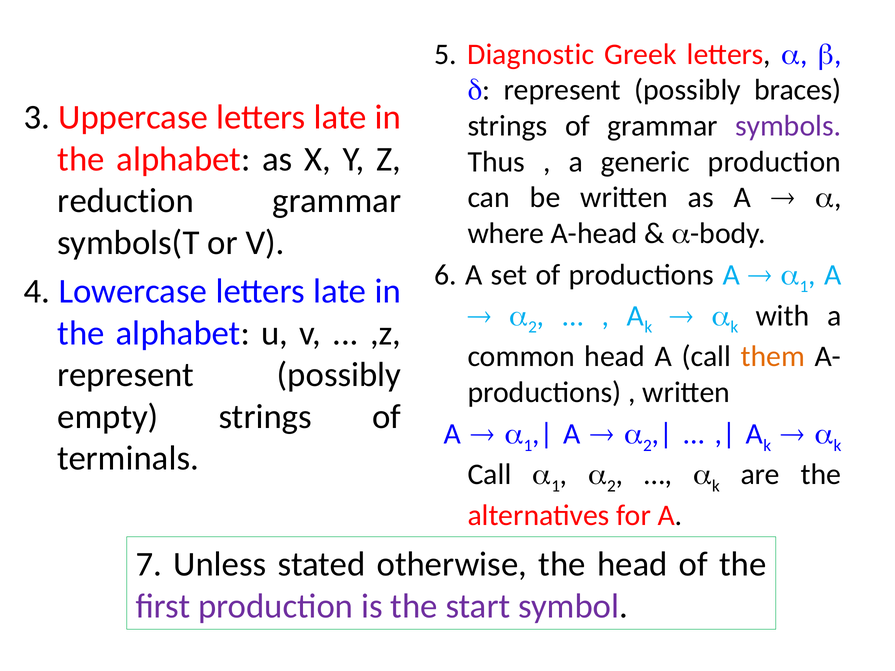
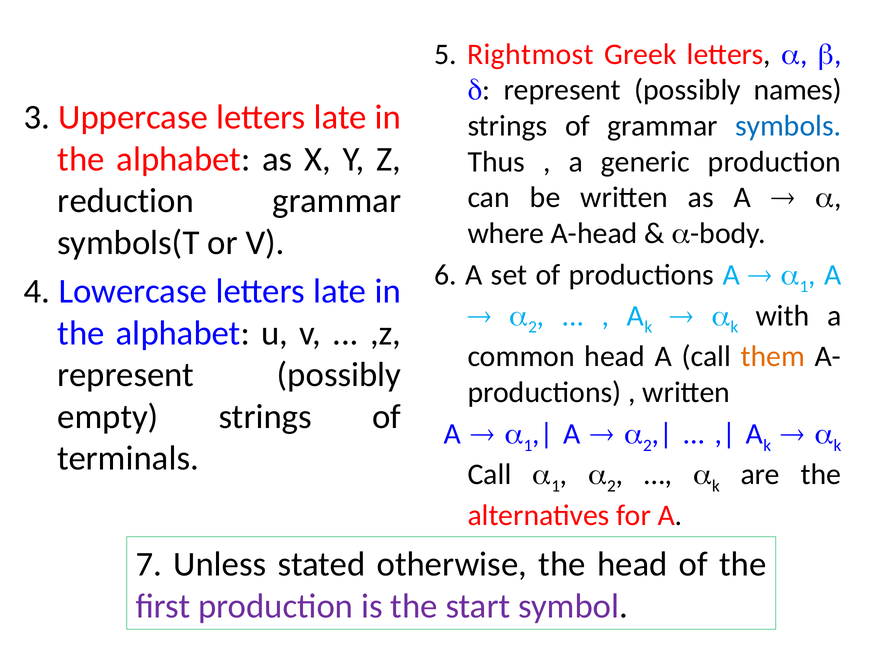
Diagnostic: Diagnostic -> Rightmost (530, 54)
braces: braces -> names (798, 90)
symbols colour: purple -> blue (788, 126)
